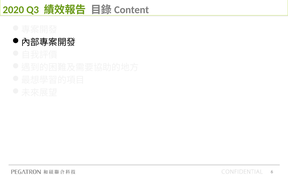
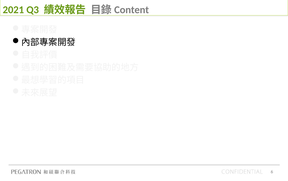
2020: 2020 -> 2021 (13, 10)
